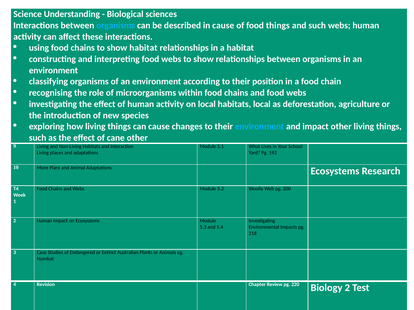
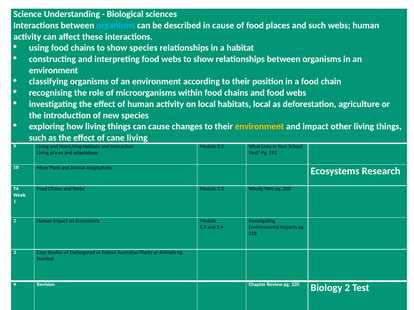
food things: things -> places (278, 26)
habitat: habitat -> species (143, 48)
environment colour: light blue -> yellow (260, 127)
cane other: other -> living (137, 138)
